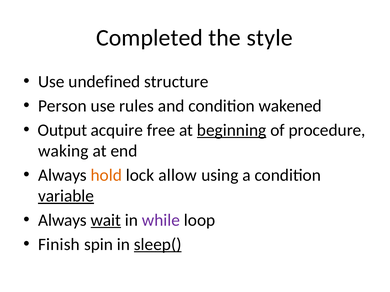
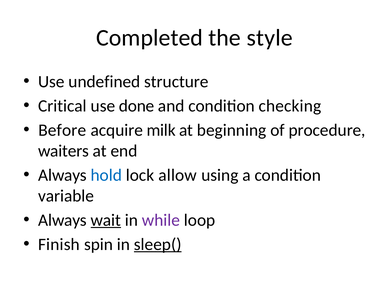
Person: Person -> Critical (62, 106)
rules: rules -> done (137, 106)
wakened: wakened -> checking (290, 106)
Output: Output -> Before (62, 130)
free: free -> milk (161, 130)
beginning underline: present -> none (232, 130)
waking: waking -> waiters (63, 151)
hold colour: orange -> blue (106, 175)
variable underline: present -> none (66, 196)
